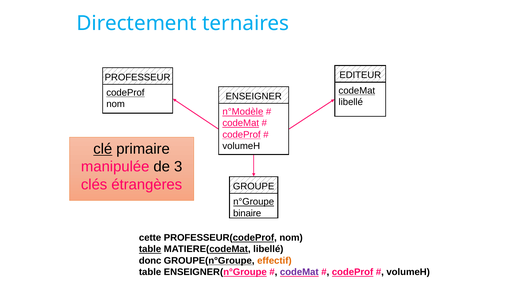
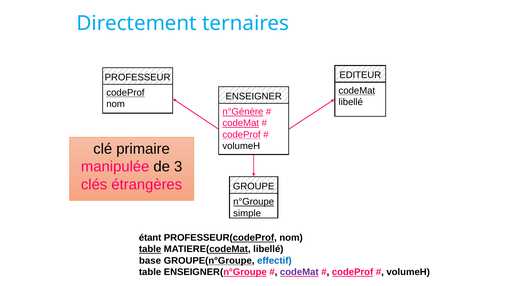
n°Modèle: n°Modèle -> n°Génère (243, 112)
clé underline: present -> none (103, 149)
binaire: binaire -> simple (247, 213)
cette: cette -> étant (150, 238)
donc: donc -> base (150, 261)
effectif colour: orange -> blue (274, 261)
